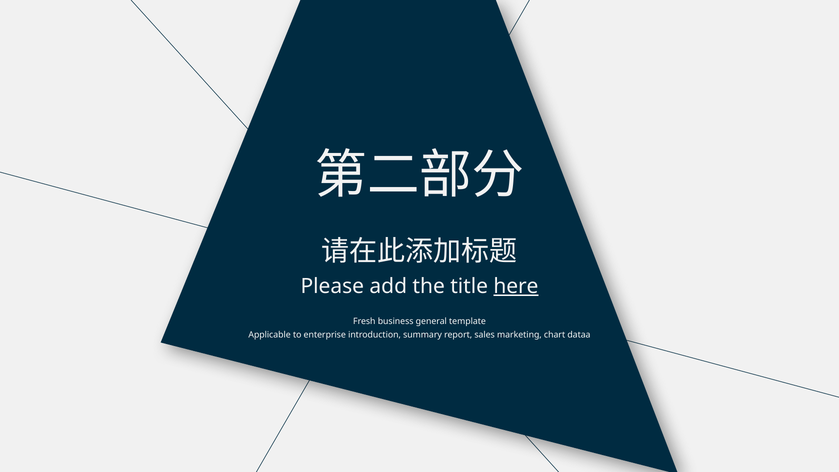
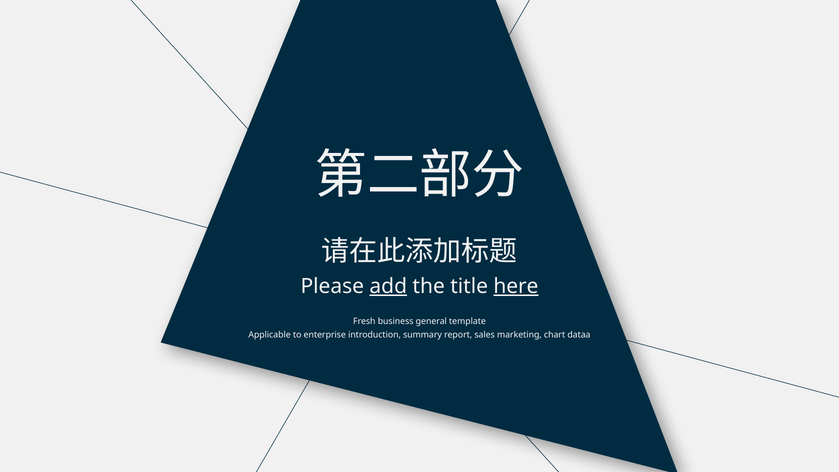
add underline: none -> present (388, 286)
